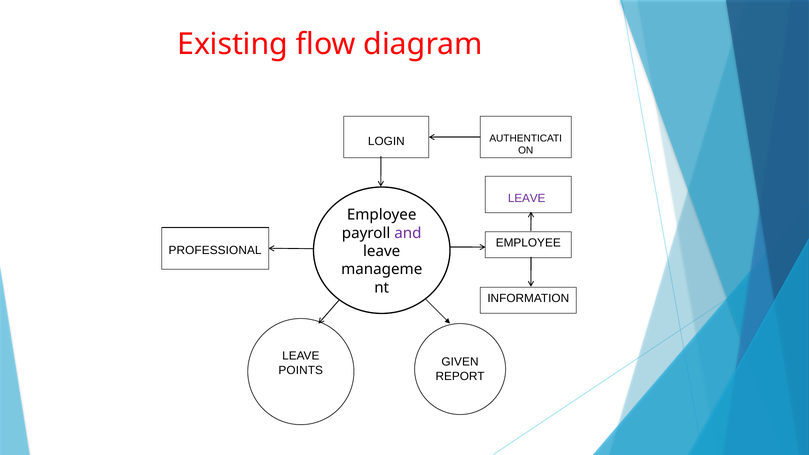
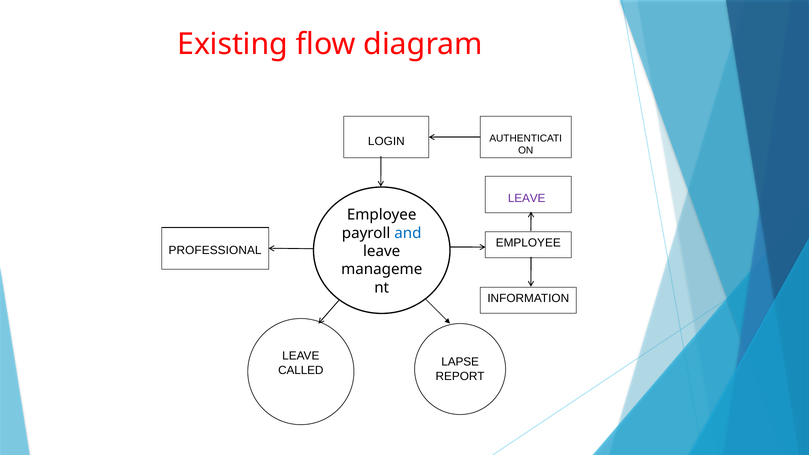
and colour: purple -> blue (408, 233)
GIVEN: GIVEN -> LAPSE (460, 362)
POINTS: POINTS -> CALLED (301, 370)
